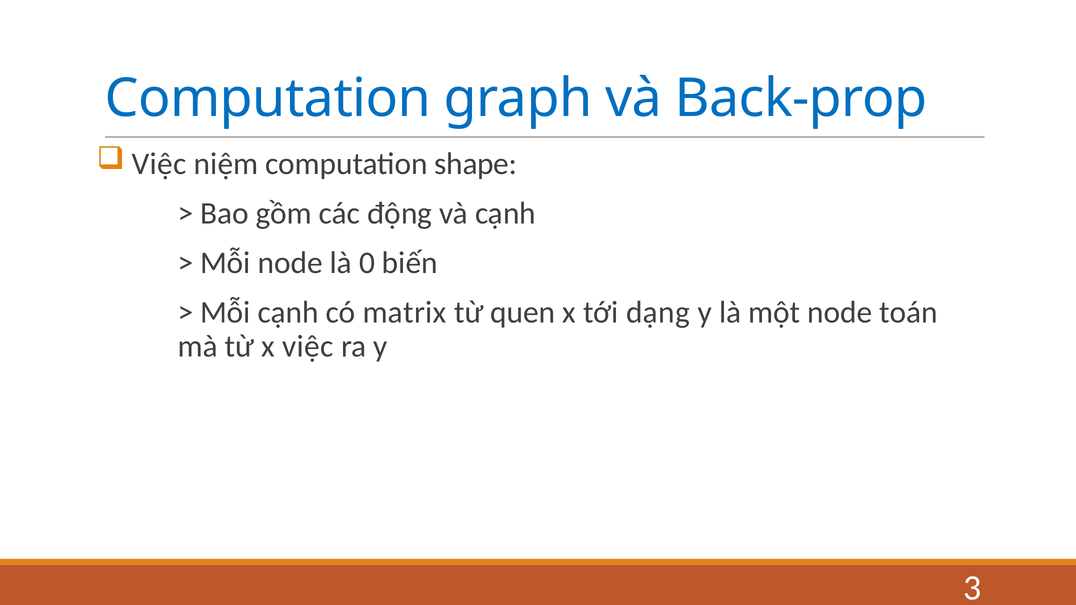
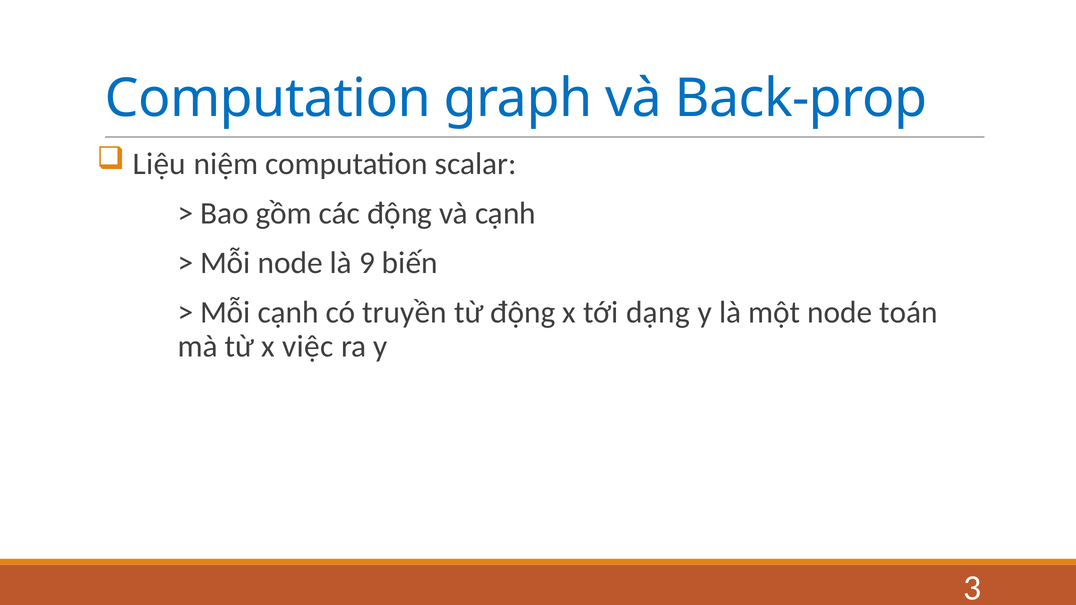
Việc: Việc -> Liệu (159, 164)
shape: shape -> scalar (476, 164)
0: 0 -> 9 (367, 263)
matrix: matrix -> truyền (405, 313)
từ quen: quen -> động (523, 313)
